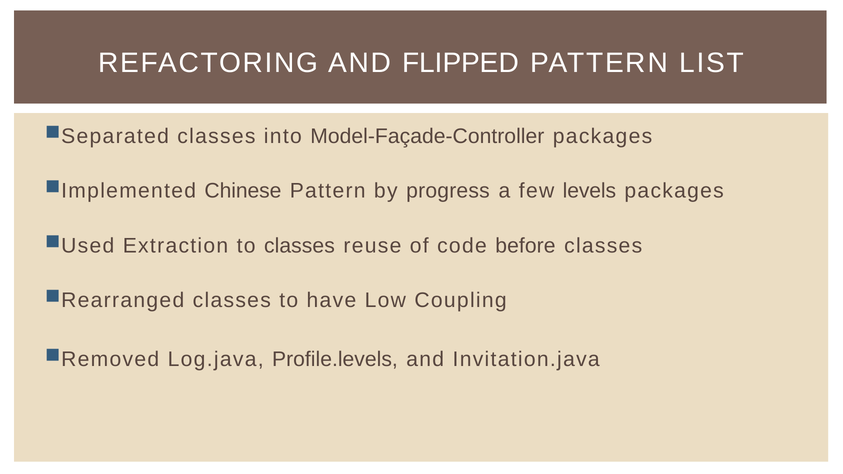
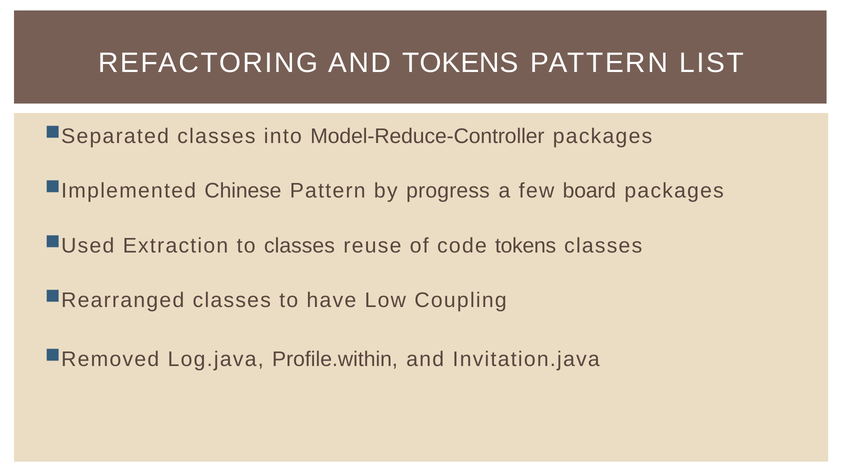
AND FLIPPED: FLIPPED -> TOKENS (460, 63)
Model-Façade-Controller: Model-Façade-Controller -> Model-Reduce-Controller (427, 136)
levels: levels -> board (589, 191)
code before: before -> tokens (526, 246)
Profile.levels: Profile.levels -> Profile.within (335, 359)
